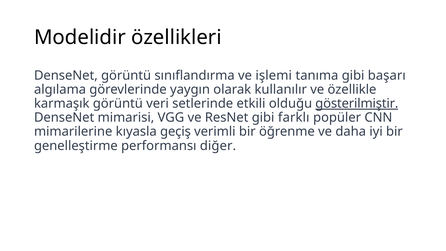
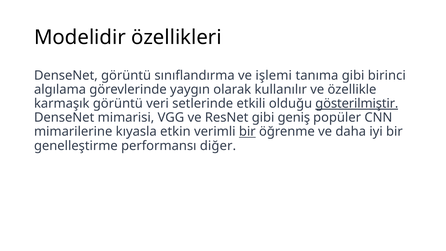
başarı: başarı -> birinci (387, 75)
farklı: farklı -> geniş (294, 118)
geçiş: geçiş -> etkin (175, 132)
bir underline: none -> present (247, 132)
